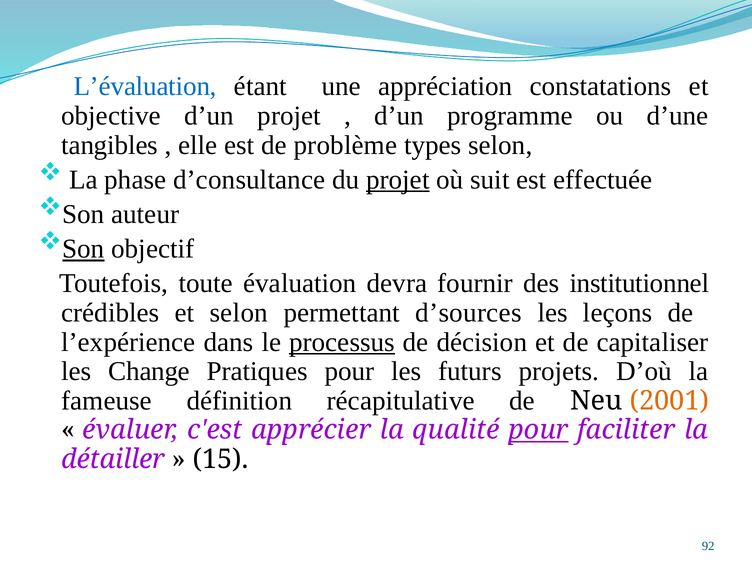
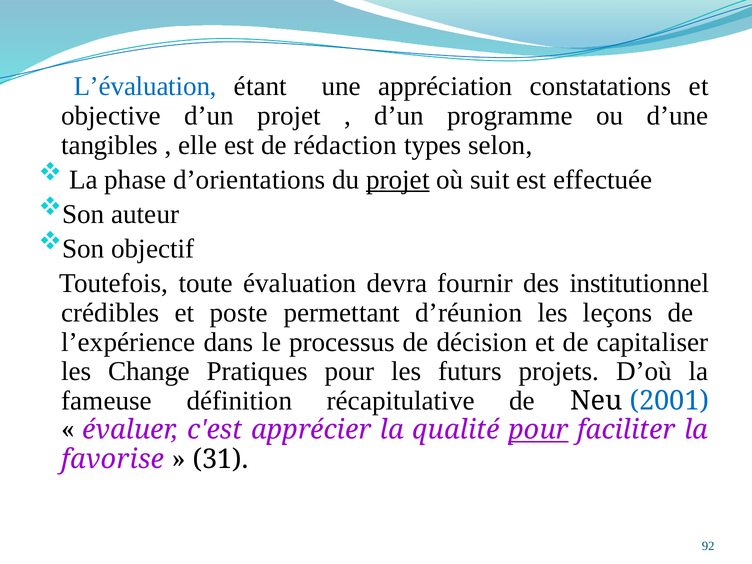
problème: problème -> rédaction (345, 145)
d’consultance: d’consultance -> d’orientations (249, 180)
Son underline: present -> none (83, 249)
et selon: selon -> poste (239, 313)
d’sources: d’sources -> d’réunion (469, 313)
processus underline: present -> none (342, 342)
2001 colour: orange -> blue (669, 401)
détailler: détailler -> favorise (113, 459)
15: 15 -> 31 (221, 459)
